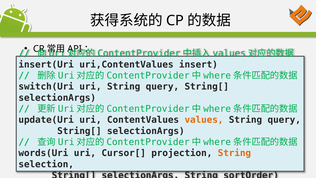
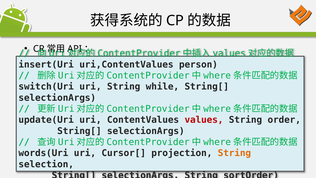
insert: insert -> person (198, 64)
uri String query: query -> while (162, 87)
values colour: orange -> red (204, 120)
query: query -> order (284, 120)
